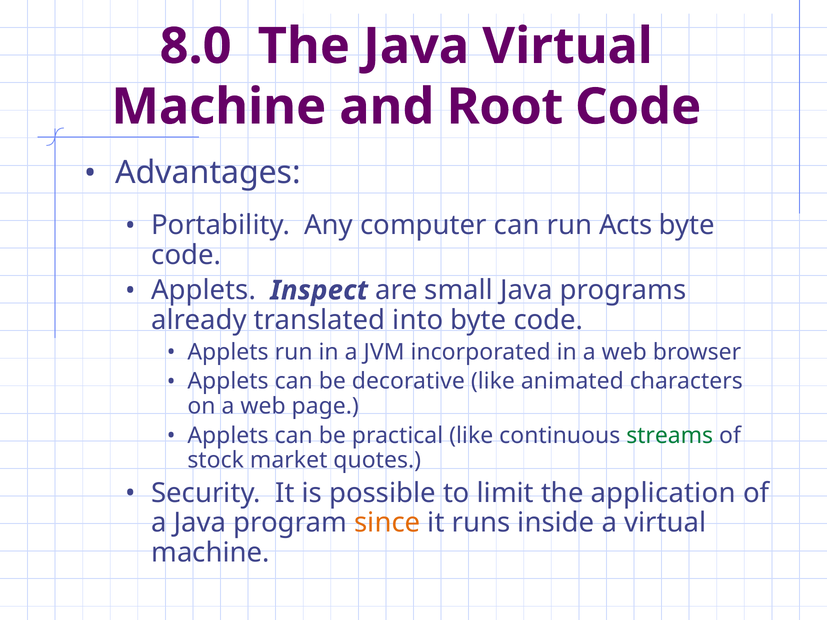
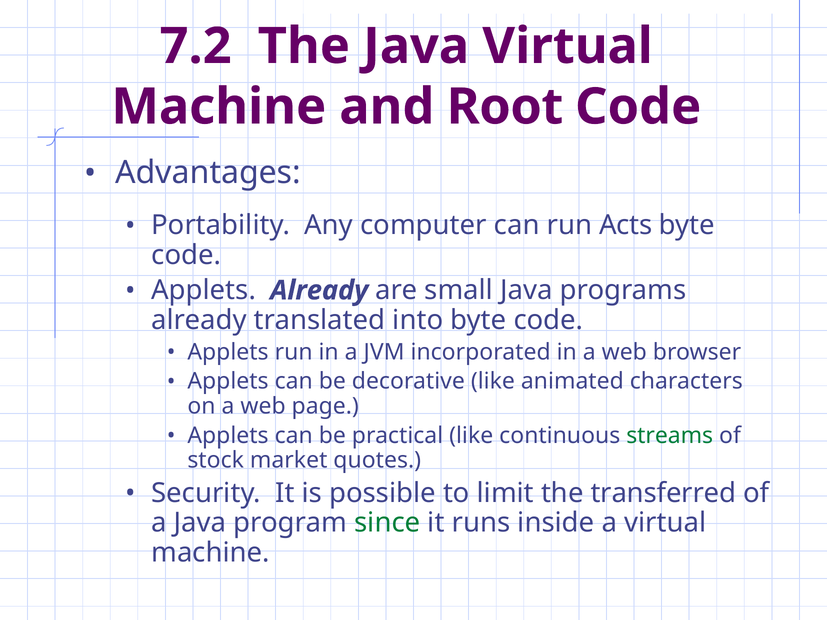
8.0: 8.0 -> 7.2 (196, 46)
Applets Inspect: Inspect -> Already (319, 290)
application: application -> transferred (663, 493)
since colour: orange -> green (387, 523)
